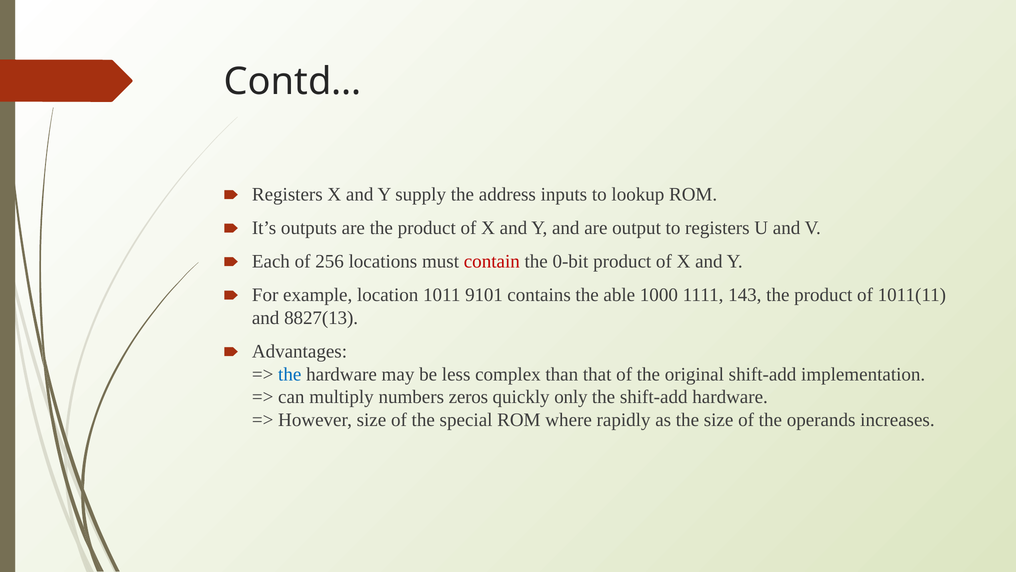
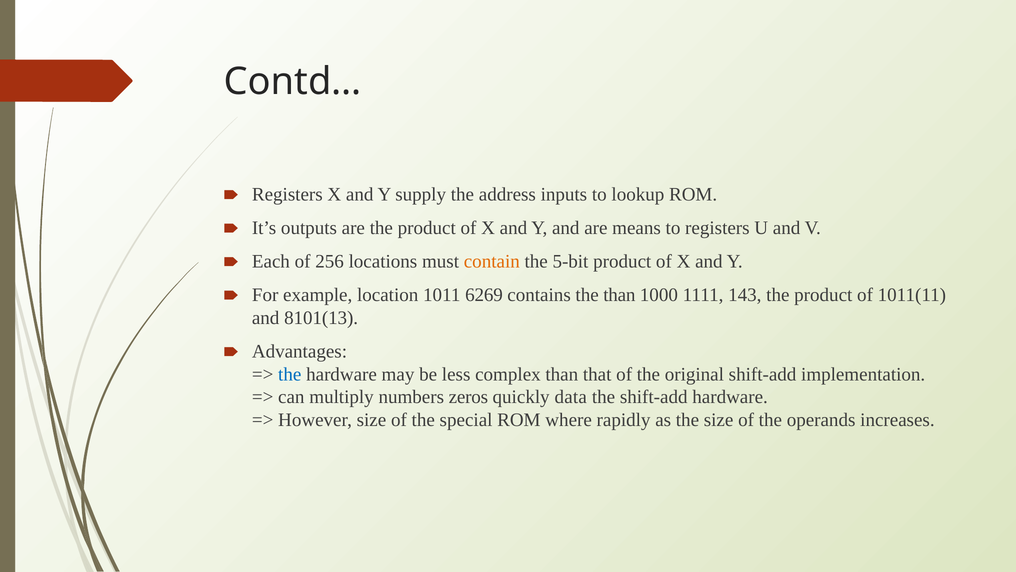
output: output -> means (637, 228)
contain colour: red -> orange (492, 261)
0-bit: 0-bit -> 5-bit (570, 261)
9101: 9101 -> 6269 (484, 295)
the able: able -> than (619, 295)
8827(13: 8827(13 -> 8101(13 (321, 318)
only: only -> data (571, 397)
